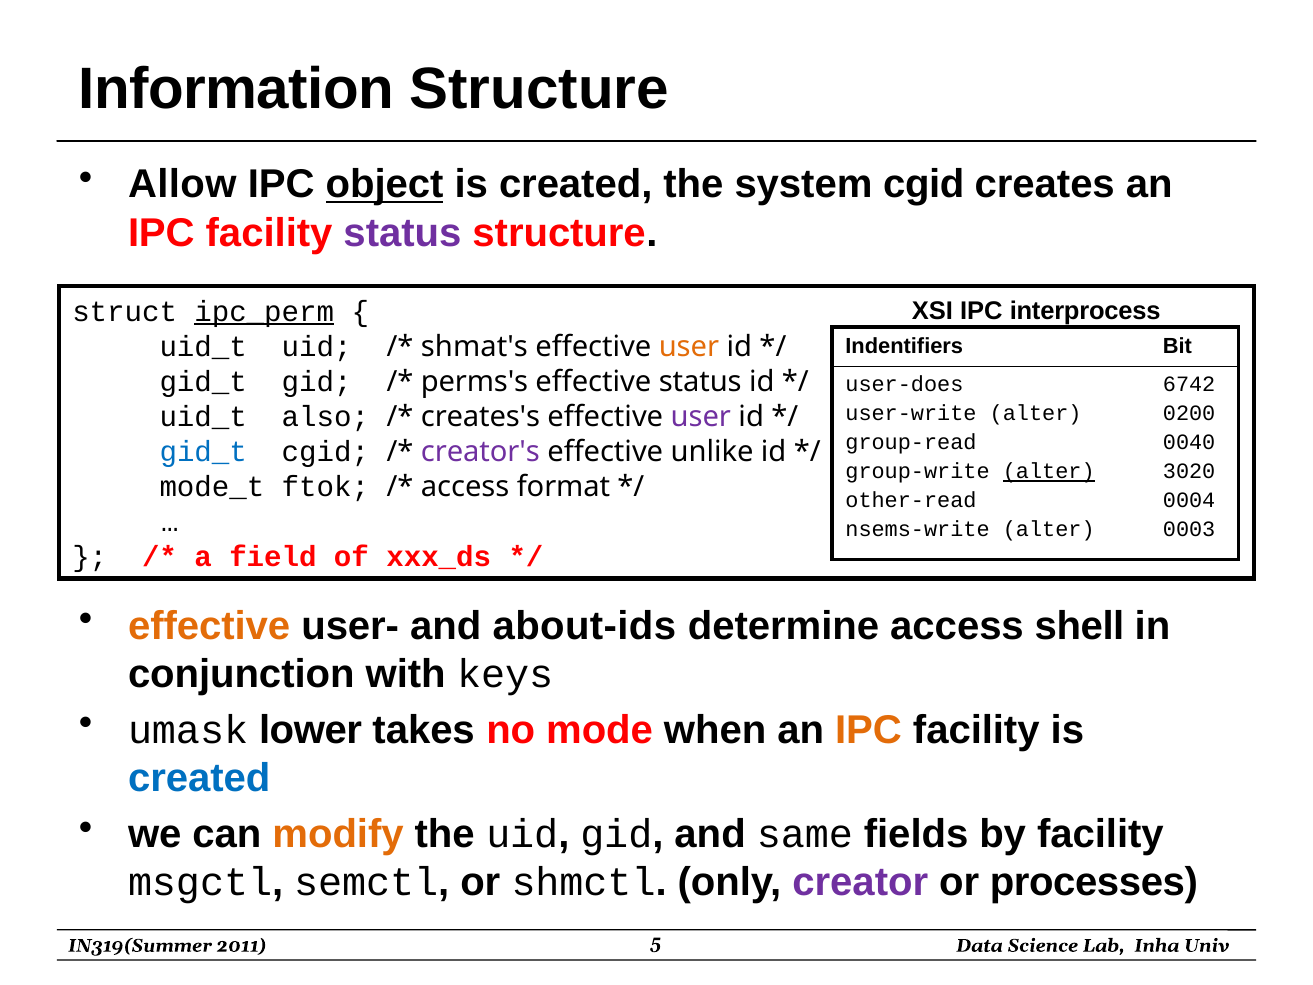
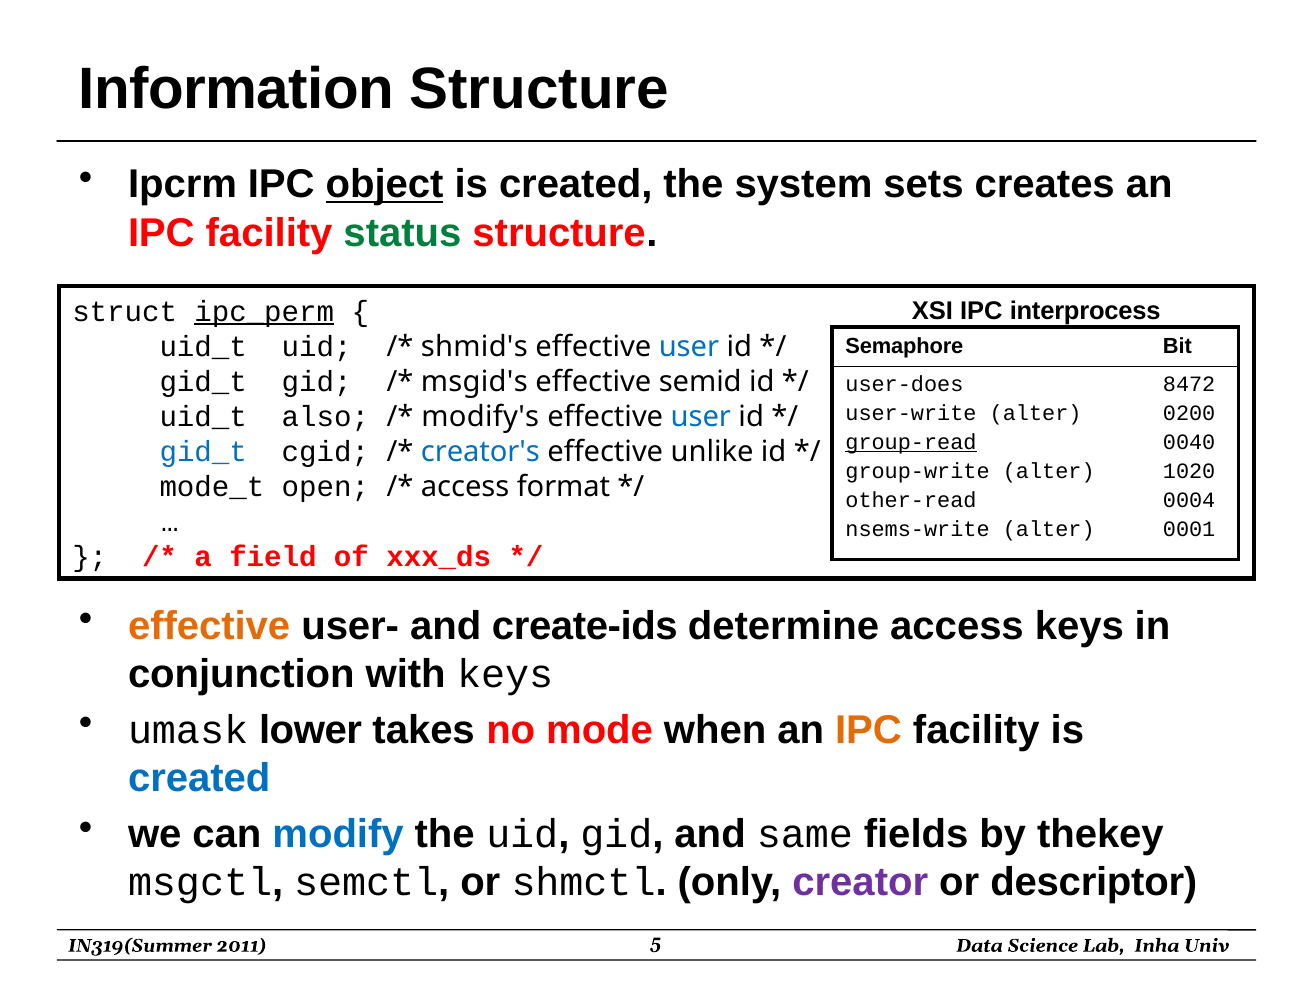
Allow: Allow -> Ipcrm (183, 185)
system cgid: cgid -> sets (924, 185)
status colour: purple -> green (402, 233)
shmat's: shmat's -> shmid's (474, 347)
user colour: orange -> blue (689, 347)
Indentifiers: Indentifiers -> Semaphore (904, 346)
perms's: perms's -> msgid's (474, 382)
effective status: status -> semid (700, 382)
6742: 6742 -> 8472 (1189, 384)
creates's: creates's -> modify's (480, 417)
user colour: purple -> blue (701, 417)
group-read underline: none -> present (911, 442)
creator's colour: purple -> blue (480, 452)
alter underline: present -> none (1049, 471)
3020: 3020 -> 1020 (1189, 471)
ftok: ftok -> open (325, 487)
0003: 0003 -> 0001 (1189, 530)
about-ids: about-ids -> create-ids (585, 626)
access shell: shell -> keys (1079, 626)
modify colour: orange -> blue (338, 834)
by facility: facility -> thekey (1100, 834)
processes: processes -> descriptor (1094, 882)
